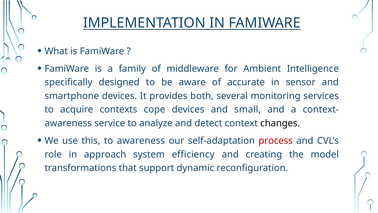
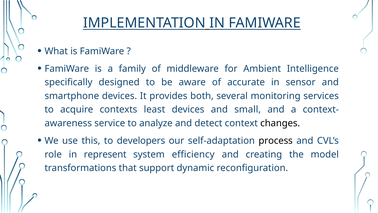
cope: cope -> least (154, 109)
to awareness: awareness -> developers (141, 141)
process colour: red -> black (276, 141)
approach: approach -> represent (105, 154)
